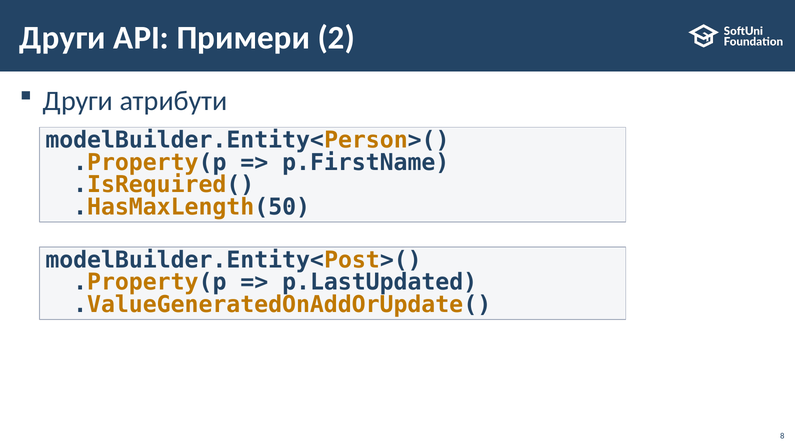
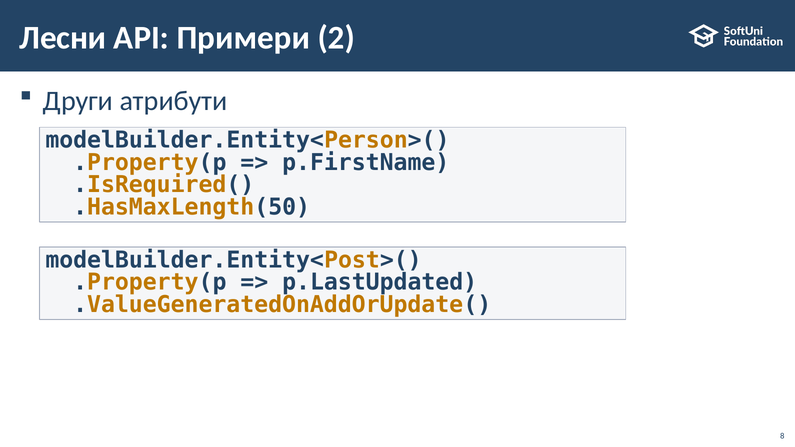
Други: Други -> Лесни (63, 38)
